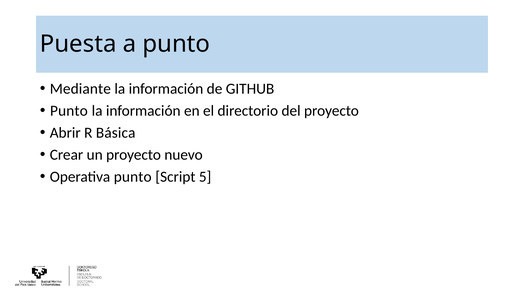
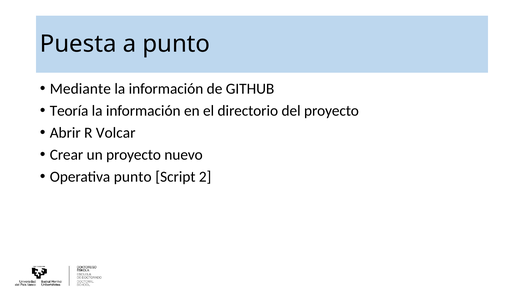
Punto: Punto -> Teoría (69, 111)
Básica: Básica -> Volcar (116, 133)
5: 5 -> 2 (205, 176)
